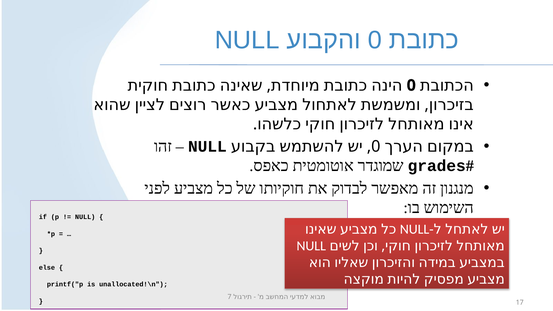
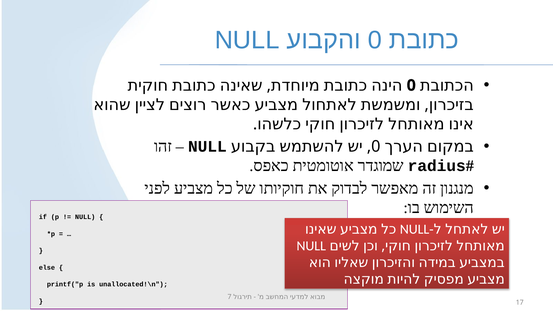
grades: grades -> radius (437, 166)
